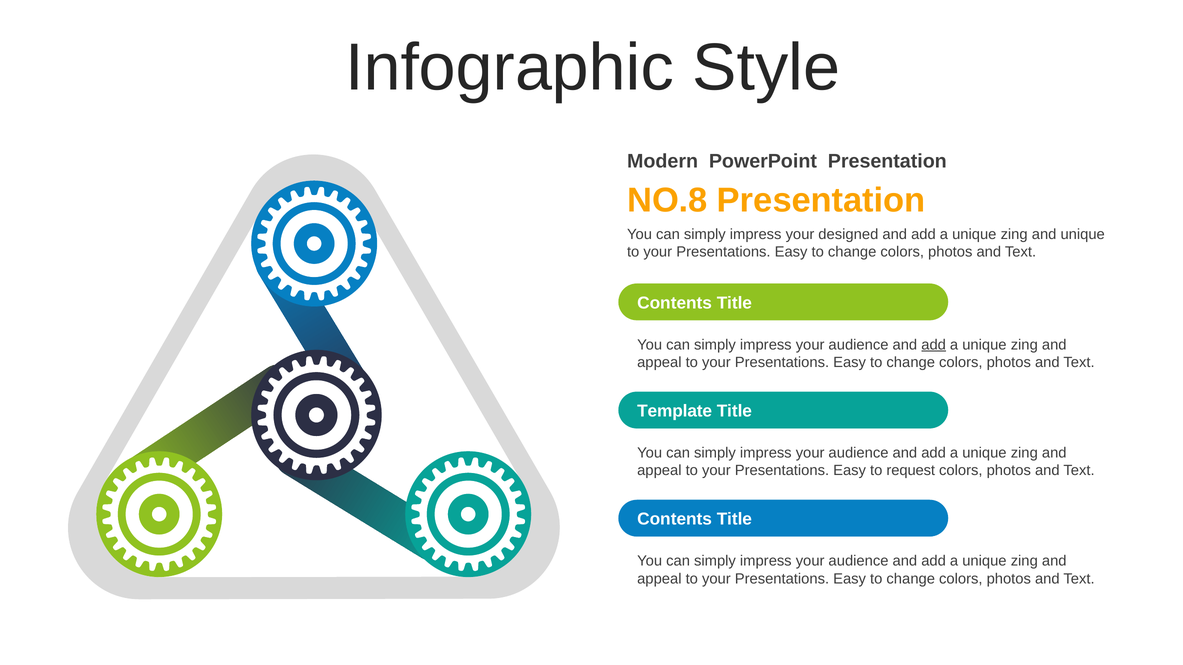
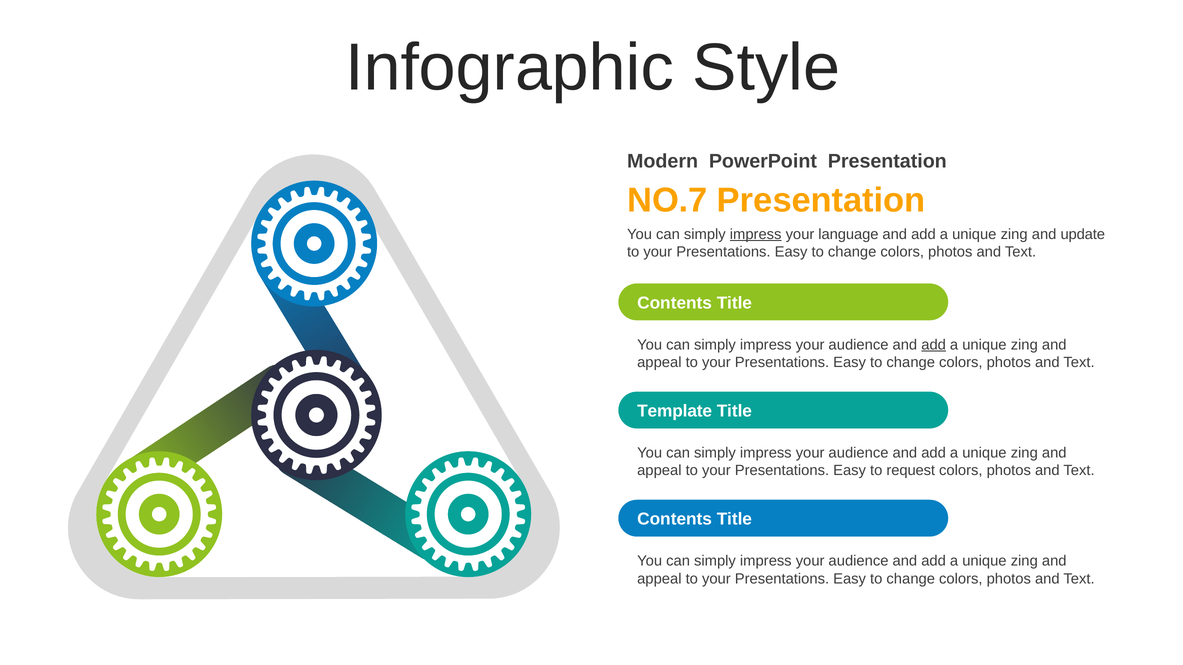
NO.8: NO.8 -> NO.7 (667, 200)
impress underline: none -> present (756, 234)
designed: designed -> language (848, 234)
and unique: unique -> update (1083, 234)
